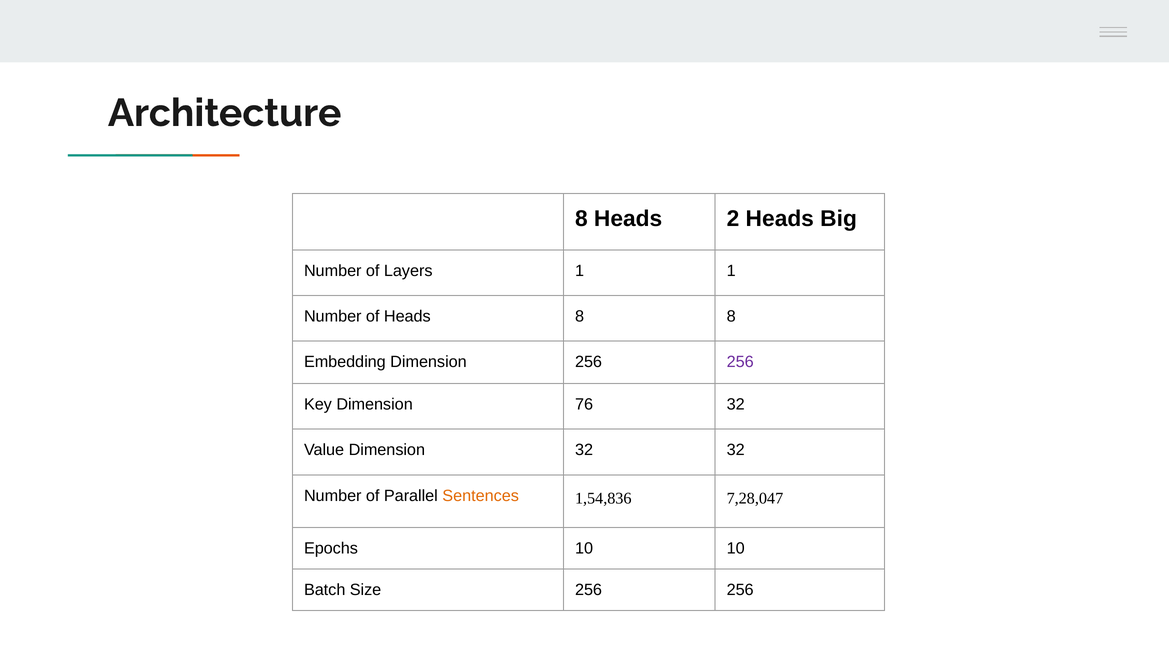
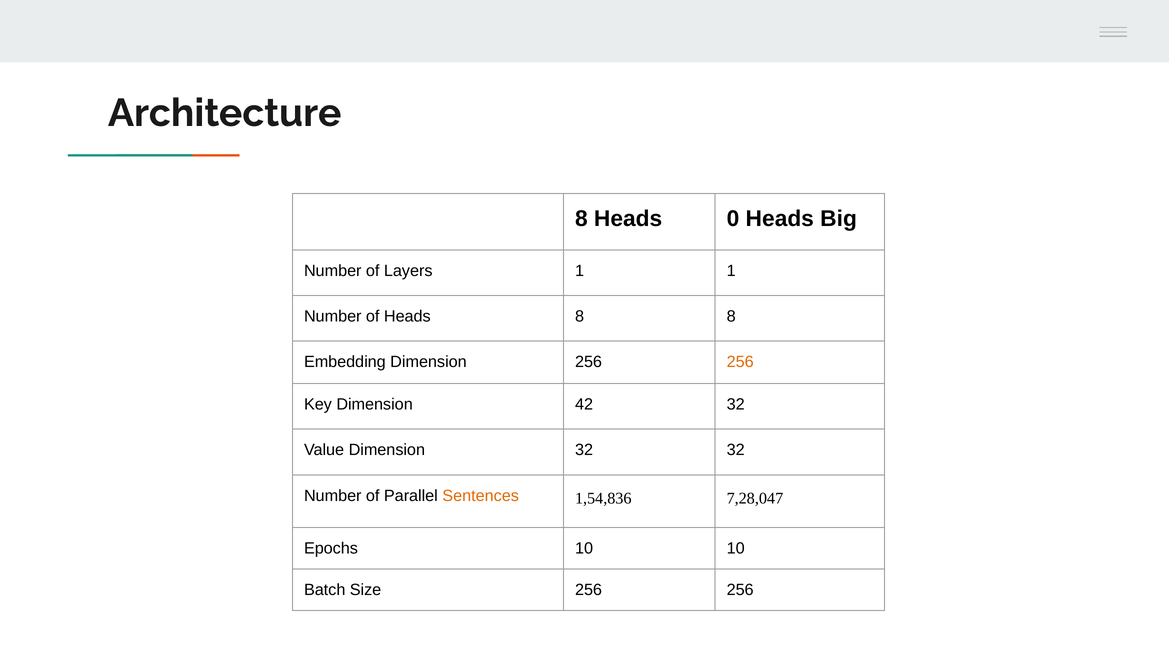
2: 2 -> 0 (733, 218)
256 colour: purple -> orange (740, 362)
76: 76 -> 42 (584, 404)
